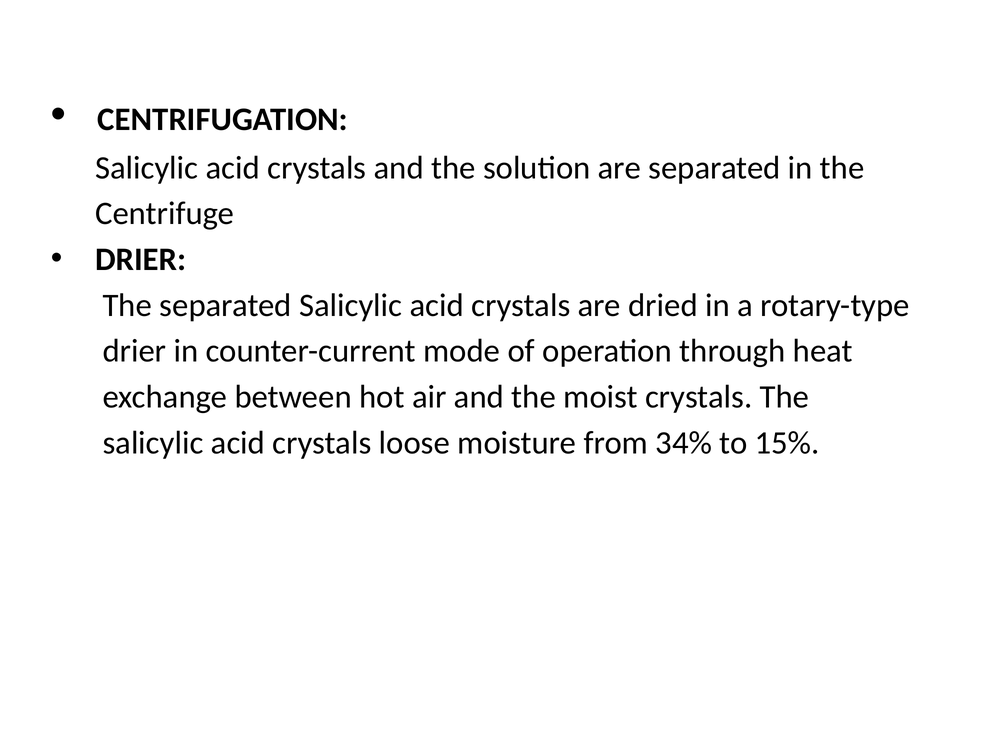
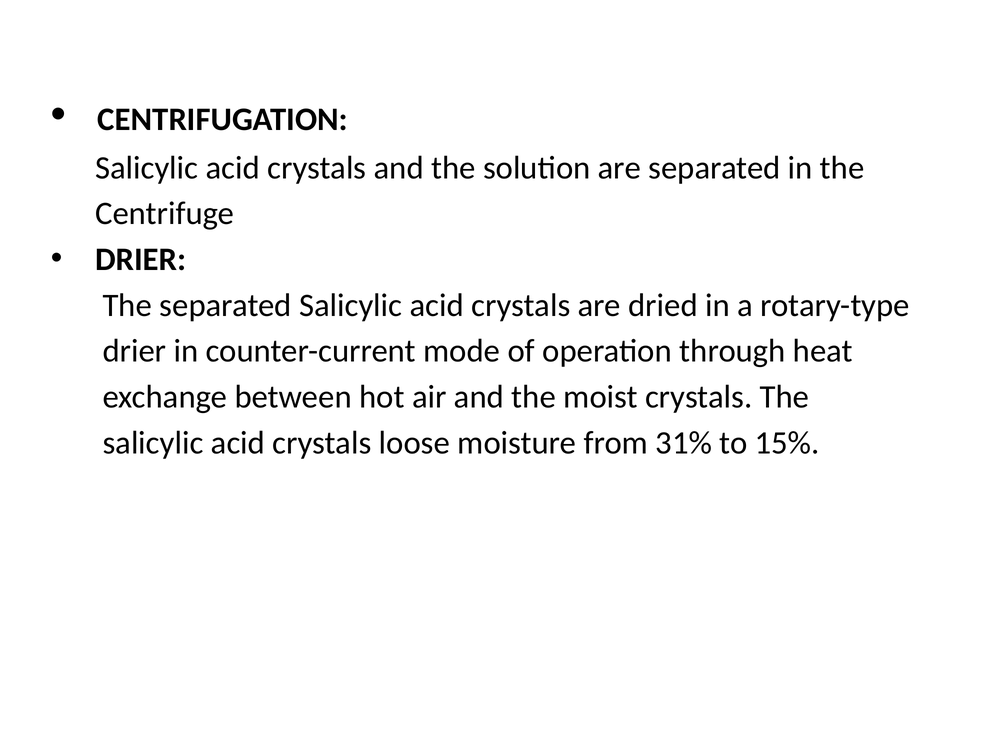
34%: 34% -> 31% (684, 443)
